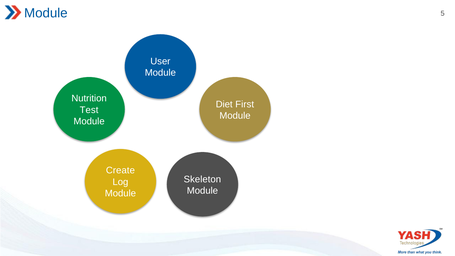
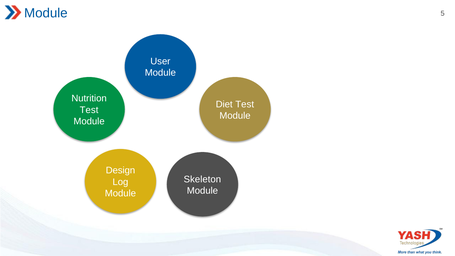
Diet First: First -> Test (245, 104)
Create: Create -> Design (120, 170)
